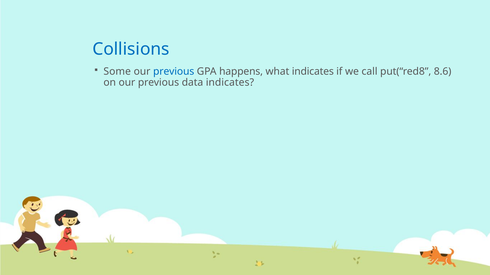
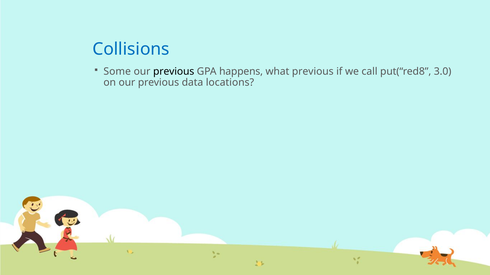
previous colour: blue -> black (174, 72)
what indicates: indicates -> previous (313, 72)
8.6: 8.6 -> 3.0 (443, 72)
data indicates: indicates -> locations (230, 83)
